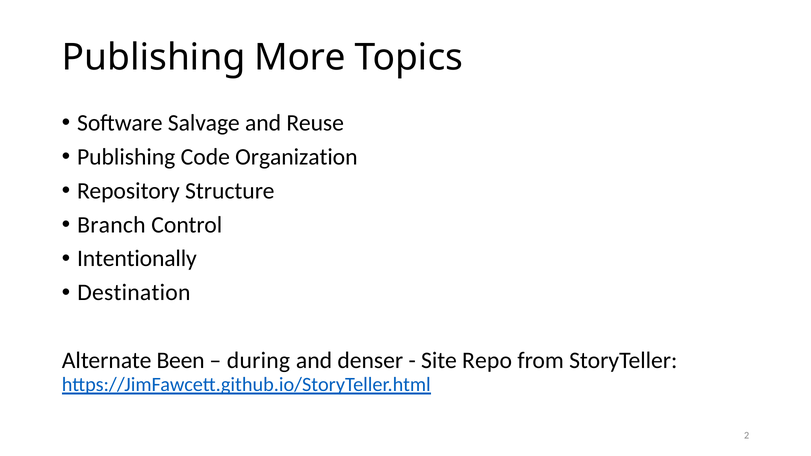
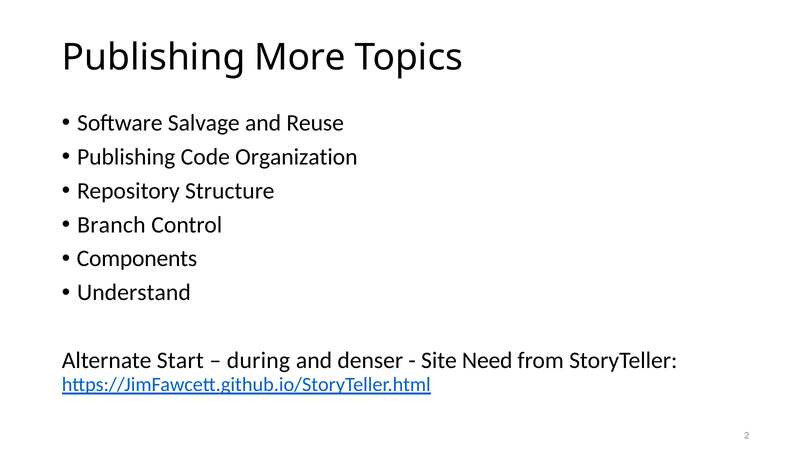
Intentionally: Intentionally -> Components (137, 259)
Destination: Destination -> Understand (134, 293)
Been: Been -> Start (180, 361)
Repo: Repo -> Need (487, 361)
